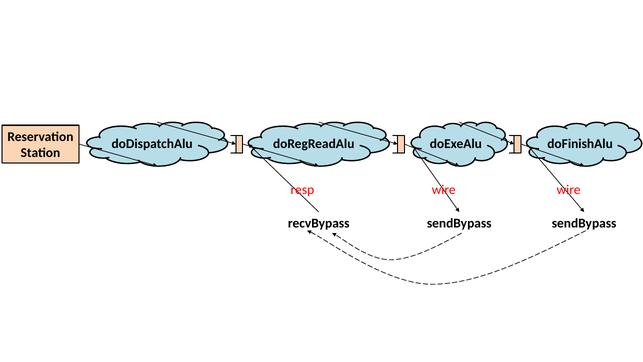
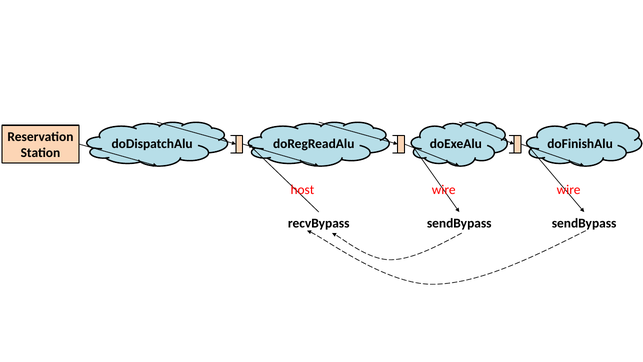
resp: resp -> host (302, 190)
